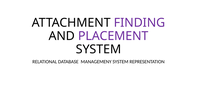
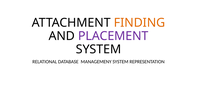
FINDING colour: purple -> orange (139, 23)
